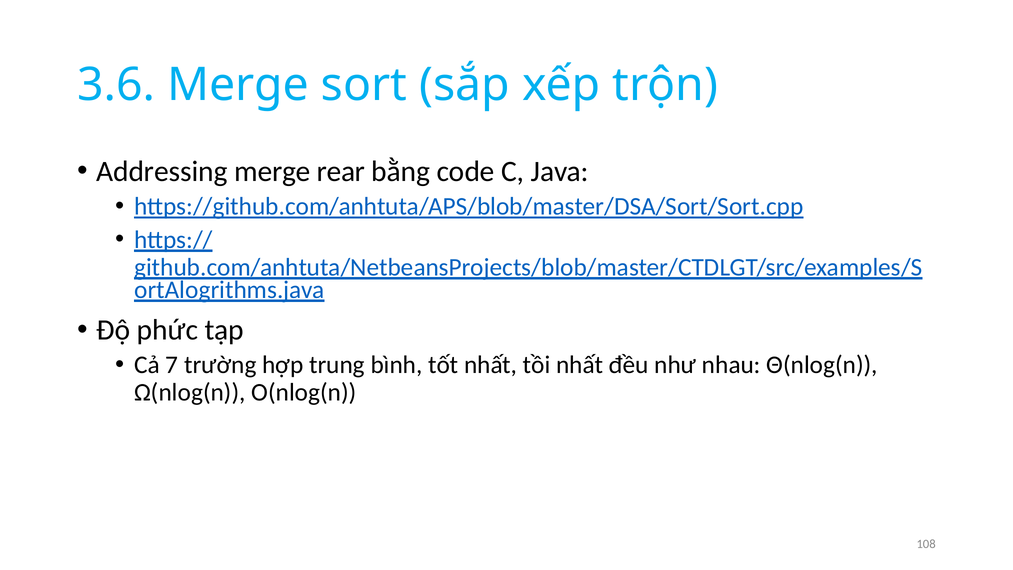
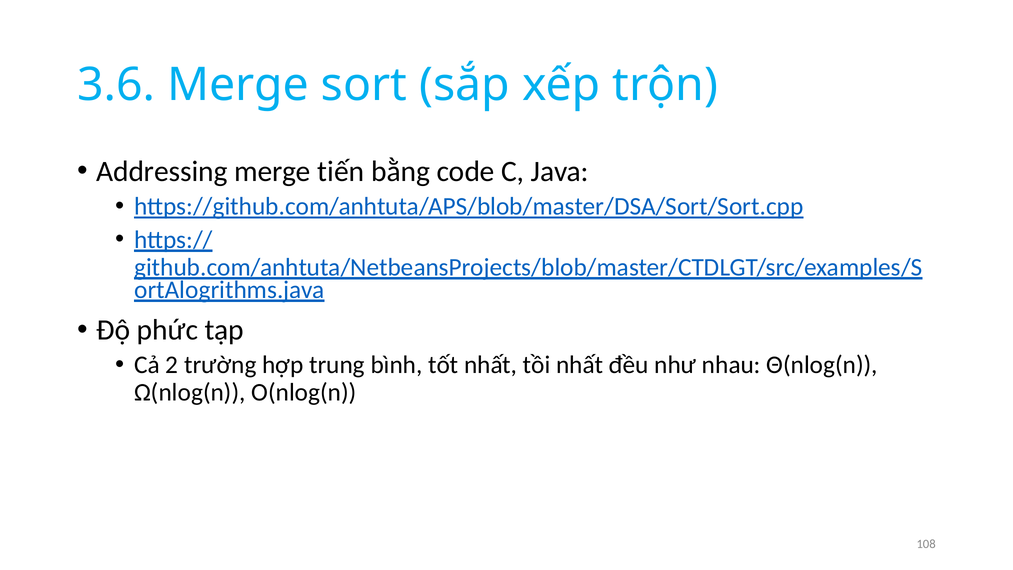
rear: rear -> tiến (341, 171)
7: 7 -> 2 (172, 365)
